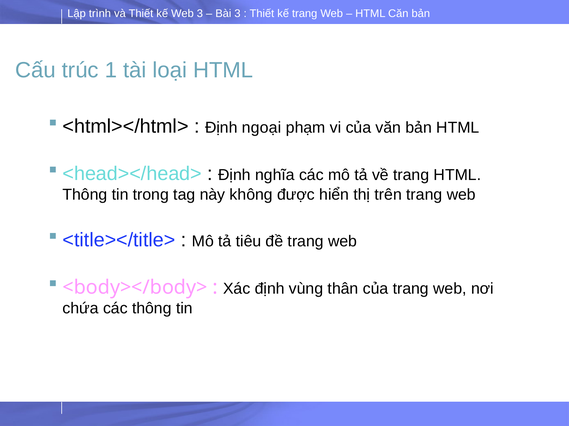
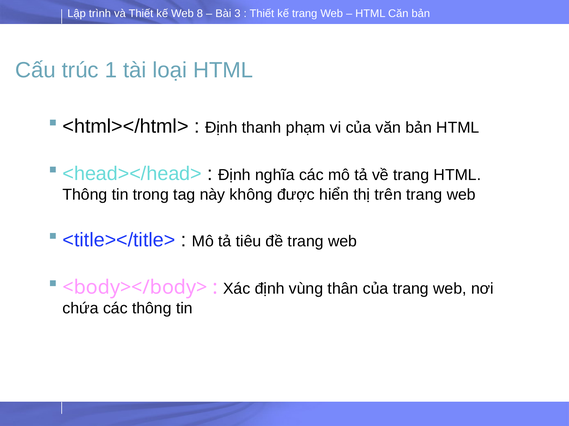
Web 3: 3 -> 8 (200, 14)
ngoại: ngoại -> thanh (262, 128)
